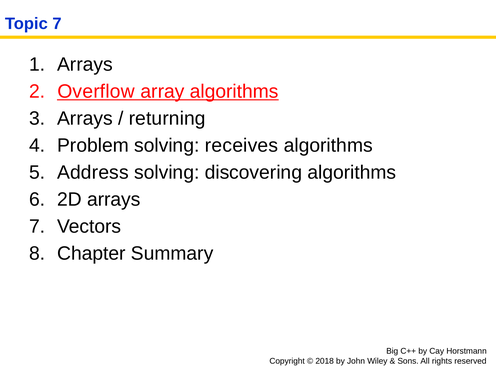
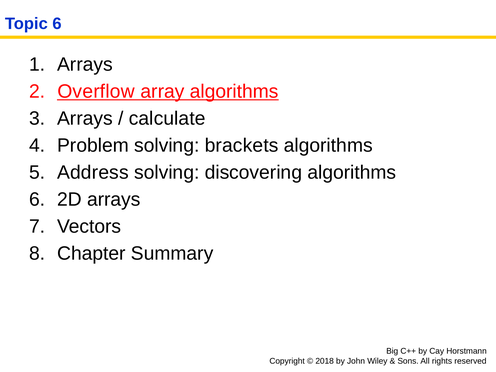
Topic 7: 7 -> 6 (57, 24)
returning: returning -> calculate (167, 118)
receives: receives -> brackets (242, 145)
